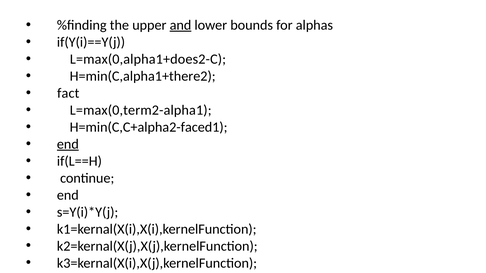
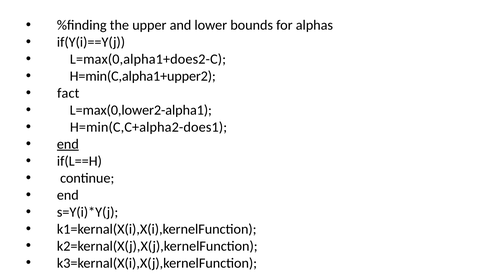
and underline: present -> none (181, 25)
H=min(C,alpha1+there2: H=min(C,alpha1+there2 -> H=min(C,alpha1+upper2 (143, 76)
L=max(0,term2-alpha1: L=max(0,term2-alpha1 -> L=max(0,lower2-alpha1 (141, 110)
H=min(C,C+alpha2-faced1: H=min(C,C+alpha2-faced1 -> H=min(C,C+alpha2-does1 (149, 127)
